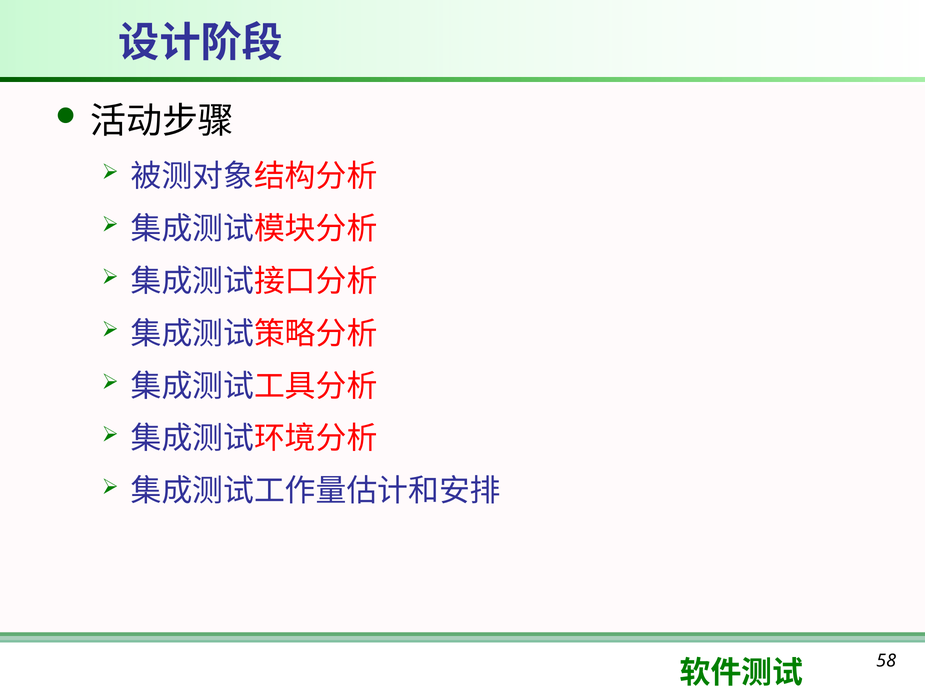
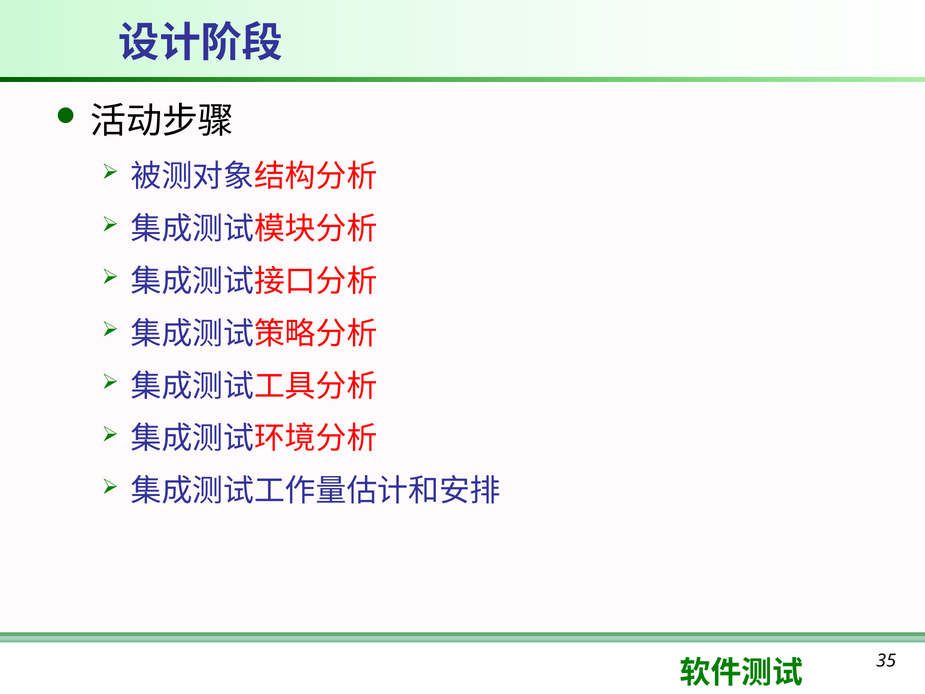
58: 58 -> 35 (886, 661)
